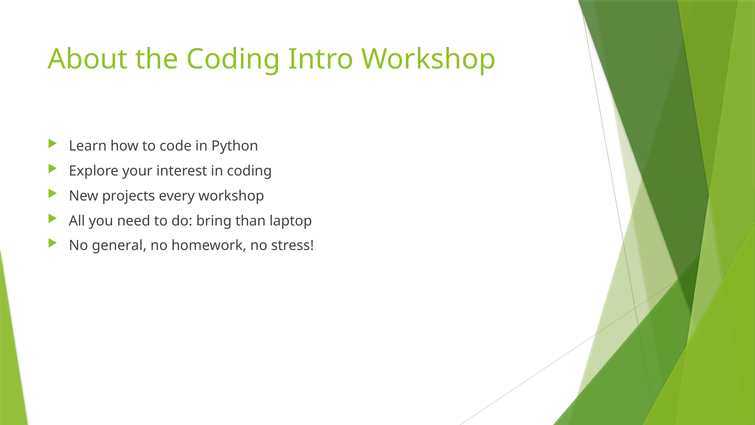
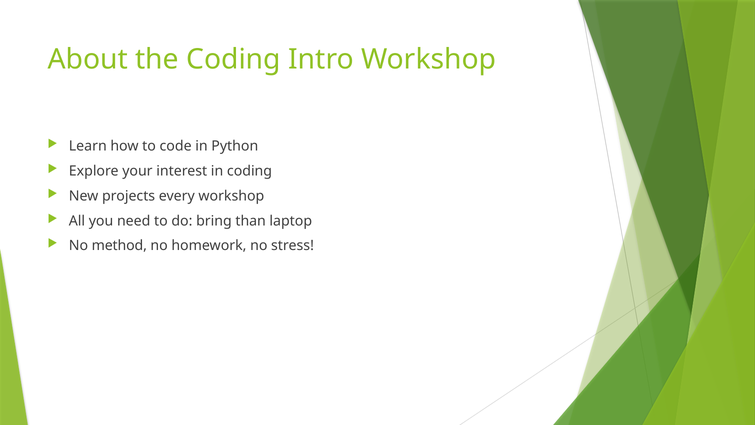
general: general -> method (119, 246)
